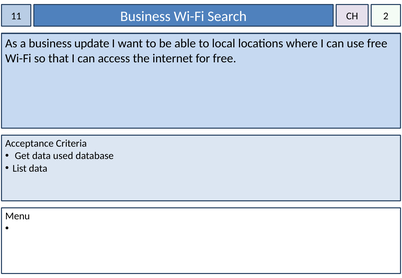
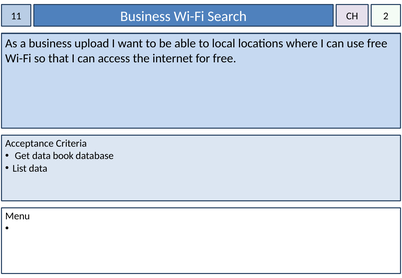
update: update -> upload (92, 43)
used: used -> book (63, 156)
